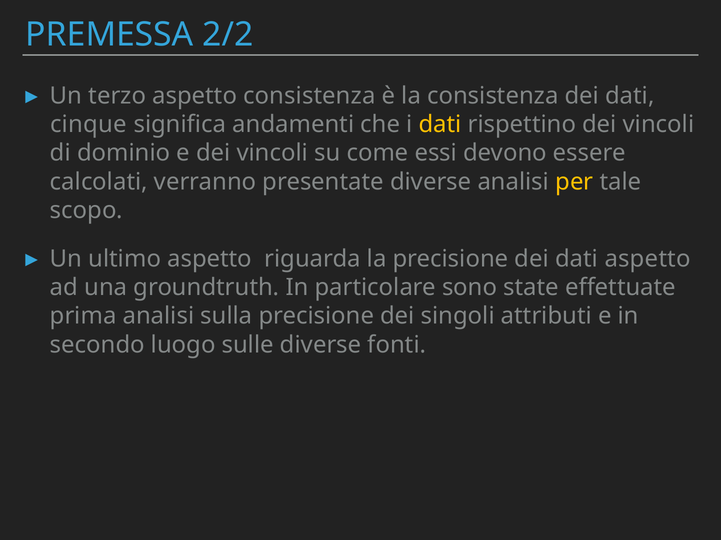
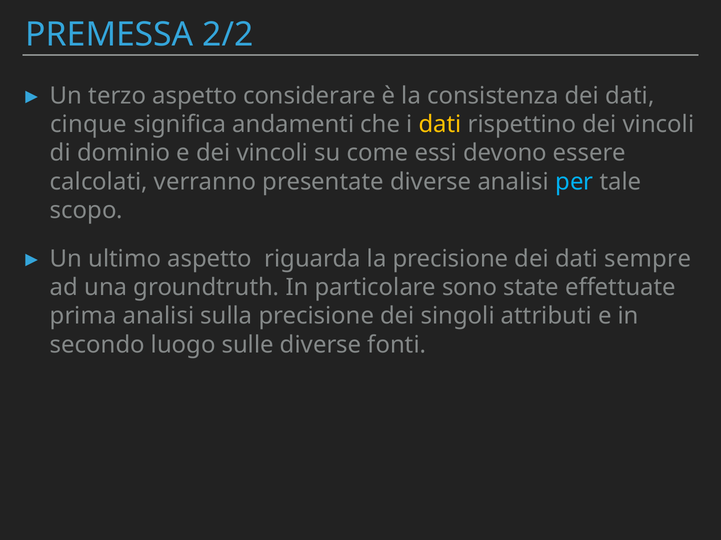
aspetto consistenza: consistenza -> considerare (309, 96)
per colour: yellow -> light blue (574, 182)
dati aspetto: aspetto -> sempre (648, 259)
